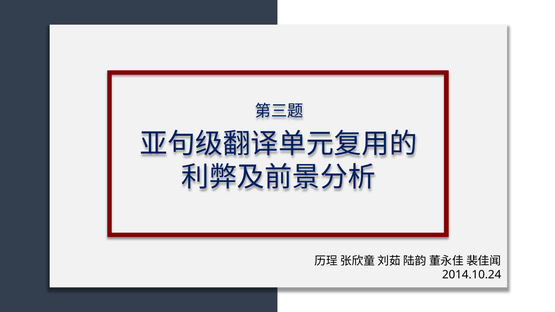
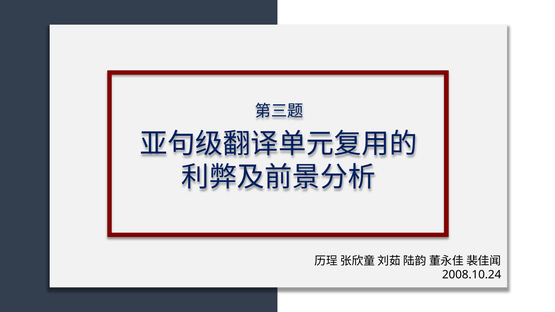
2014.10.24: 2014.10.24 -> 2008.10.24 (472, 275)
